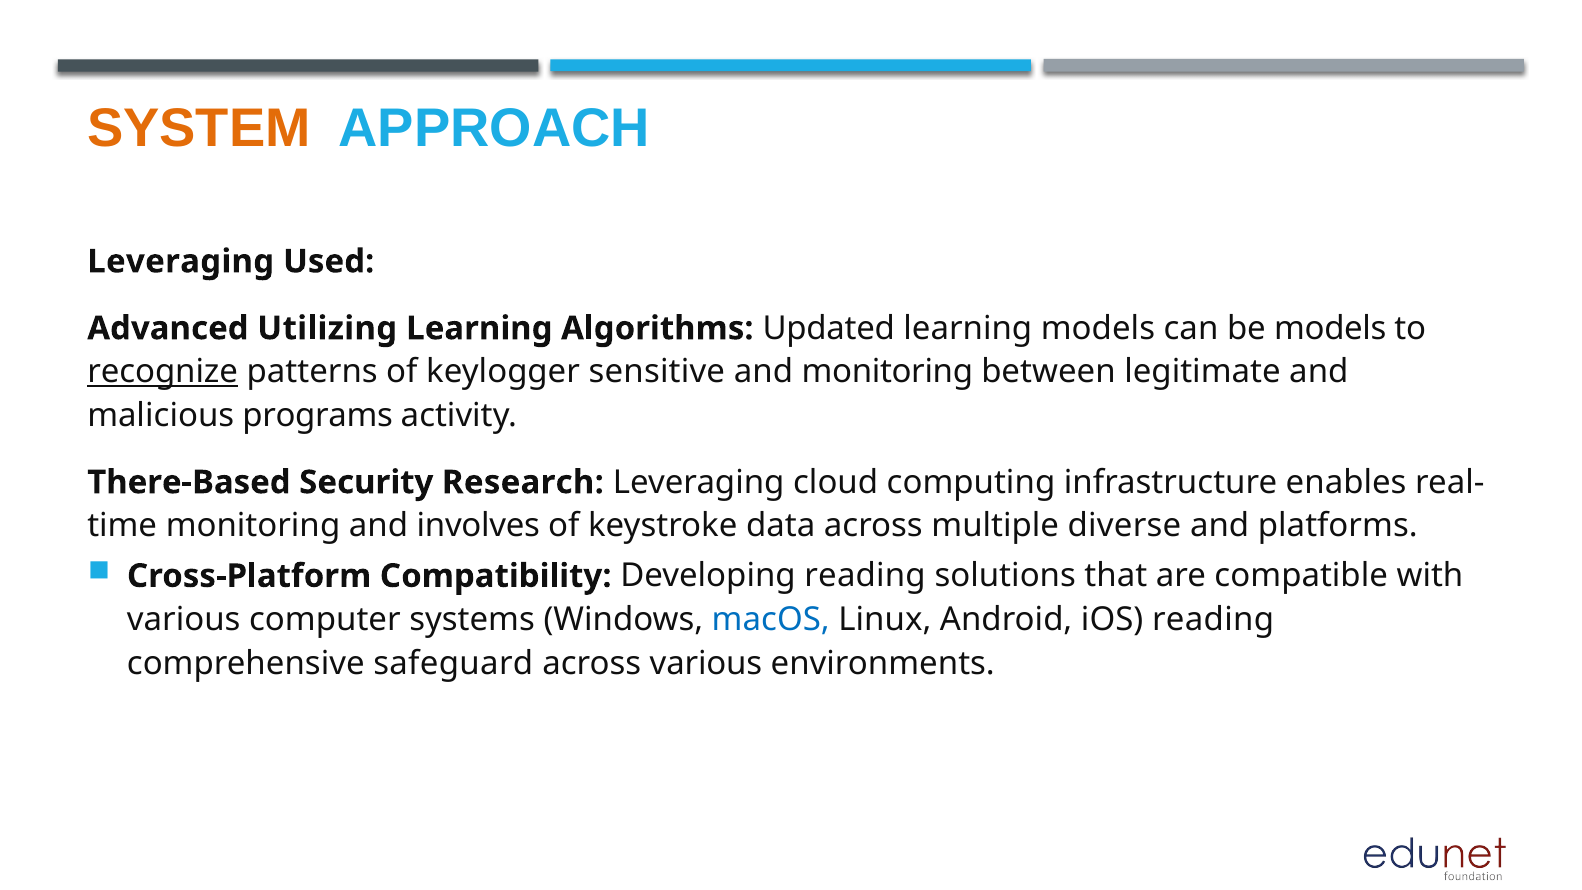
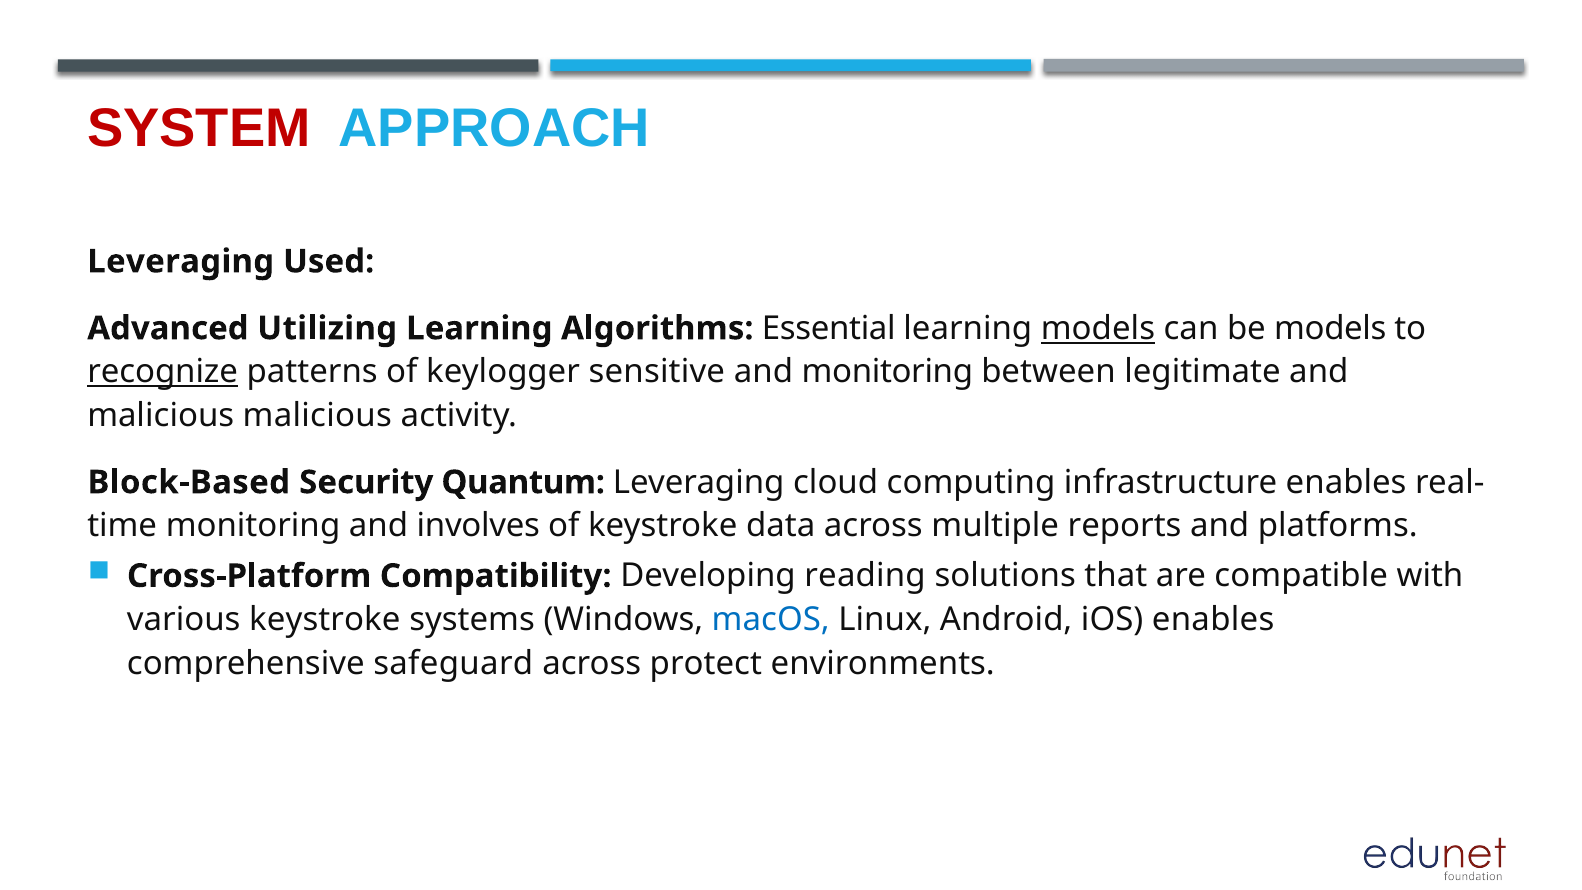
SYSTEM colour: orange -> red (199, 128)
Updated: Updated -> Essential (829, 328)
models underline: none -> present (1098, 328)
malicious programs: programs -> malicious (317, 415)
There-Based: There-Based -> Block-Based (189, 482)
Research: Research -> Quantum (523, 482)
diverse: diverse -> reports (1125, 526)
various computer: computer -> keystroke (325, 619)
iOS reading: reading -> enables (1213, 619)
across various: various -> protect (706, 663)
